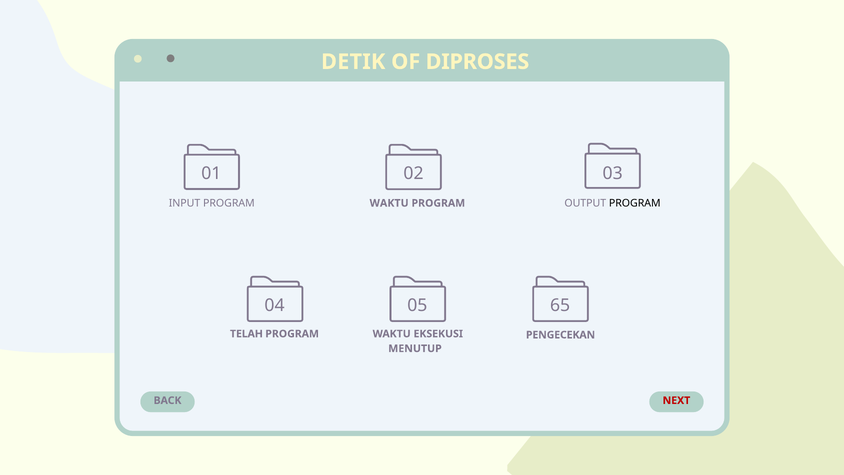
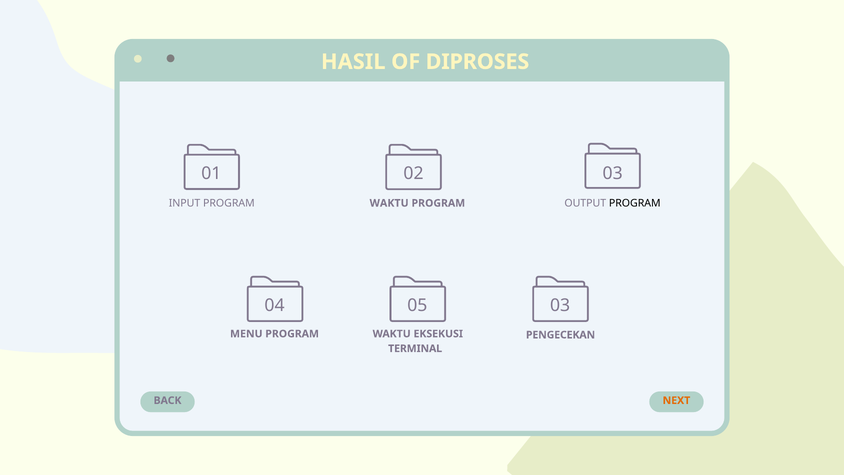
DETIK: DETIK -> HASIL (353, 62)
05 65: 65 -> 03 (560, 305)
TELAH: TELAH -> MENU (246, 334)
MENUTUP: MENUTUP -> TERMINAL (415, 348)
NEXT colour: red -> orange (676, 400)
